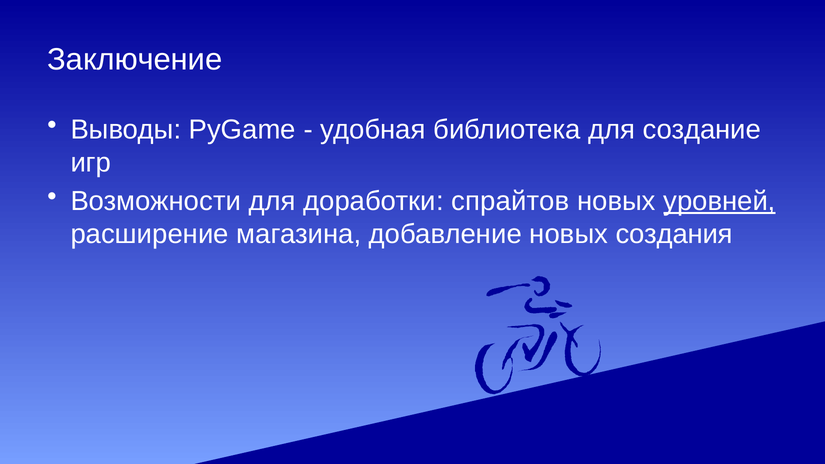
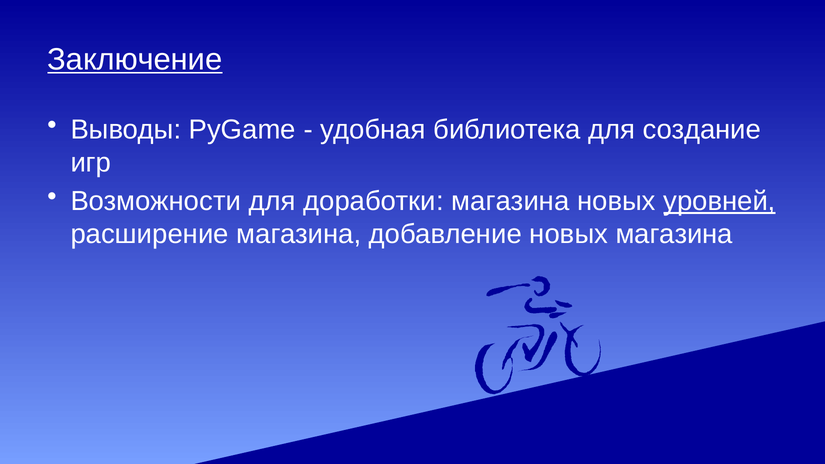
Заключение underline: none -> present (135, 59)
доработки спрайтов: спрайтов -> магазина (510, 201)
новых создания: создания -> магазина (674, 234)
